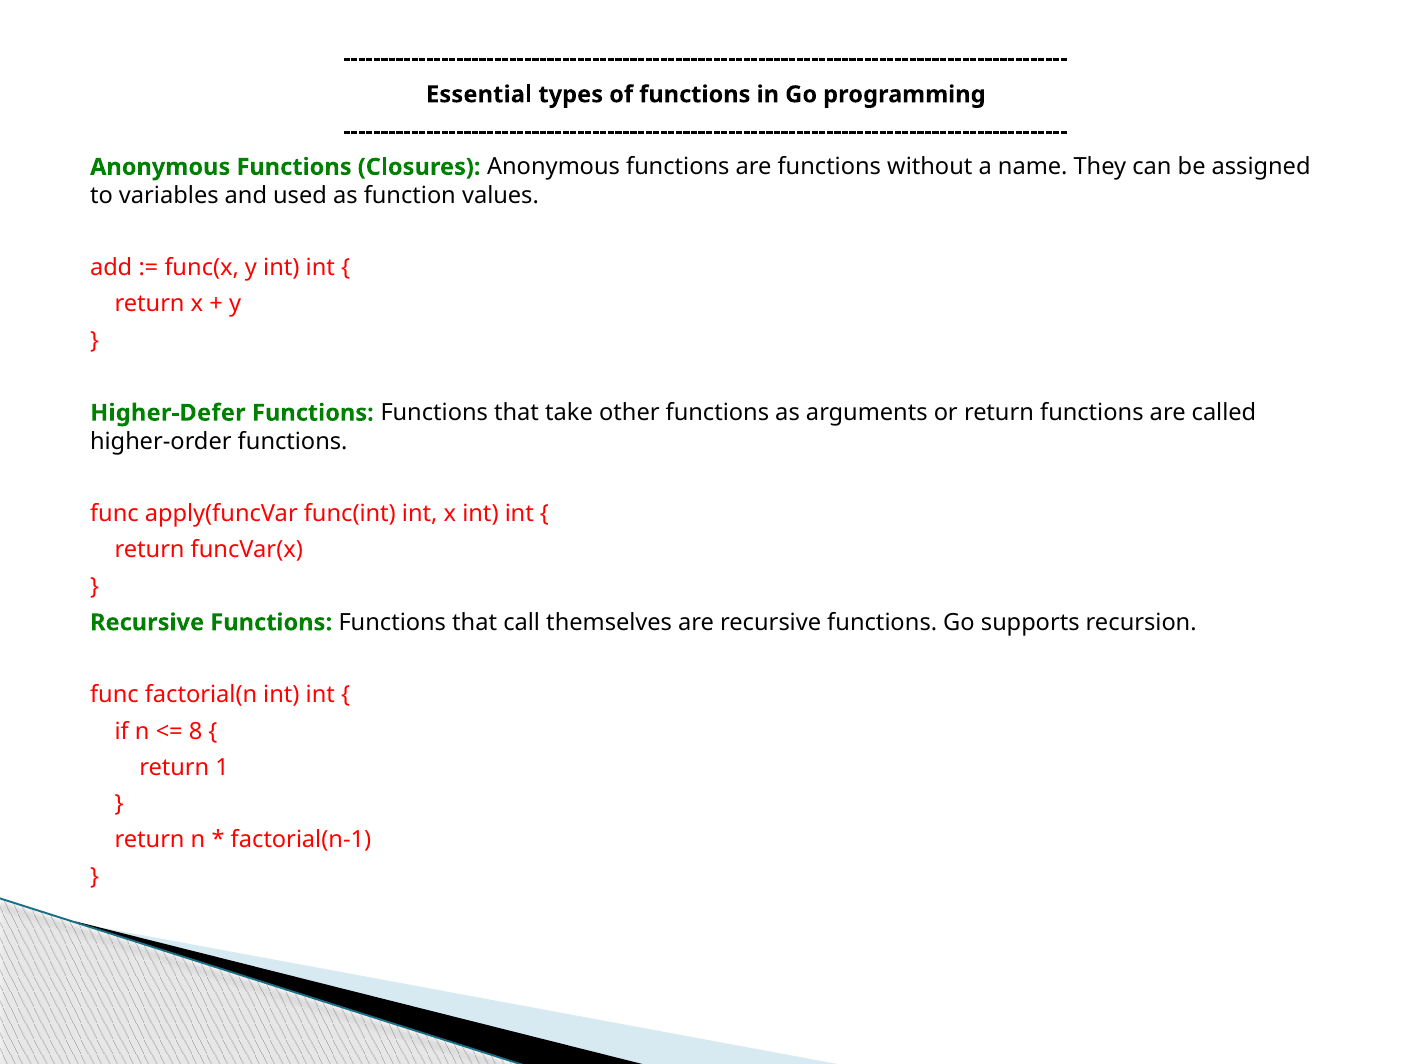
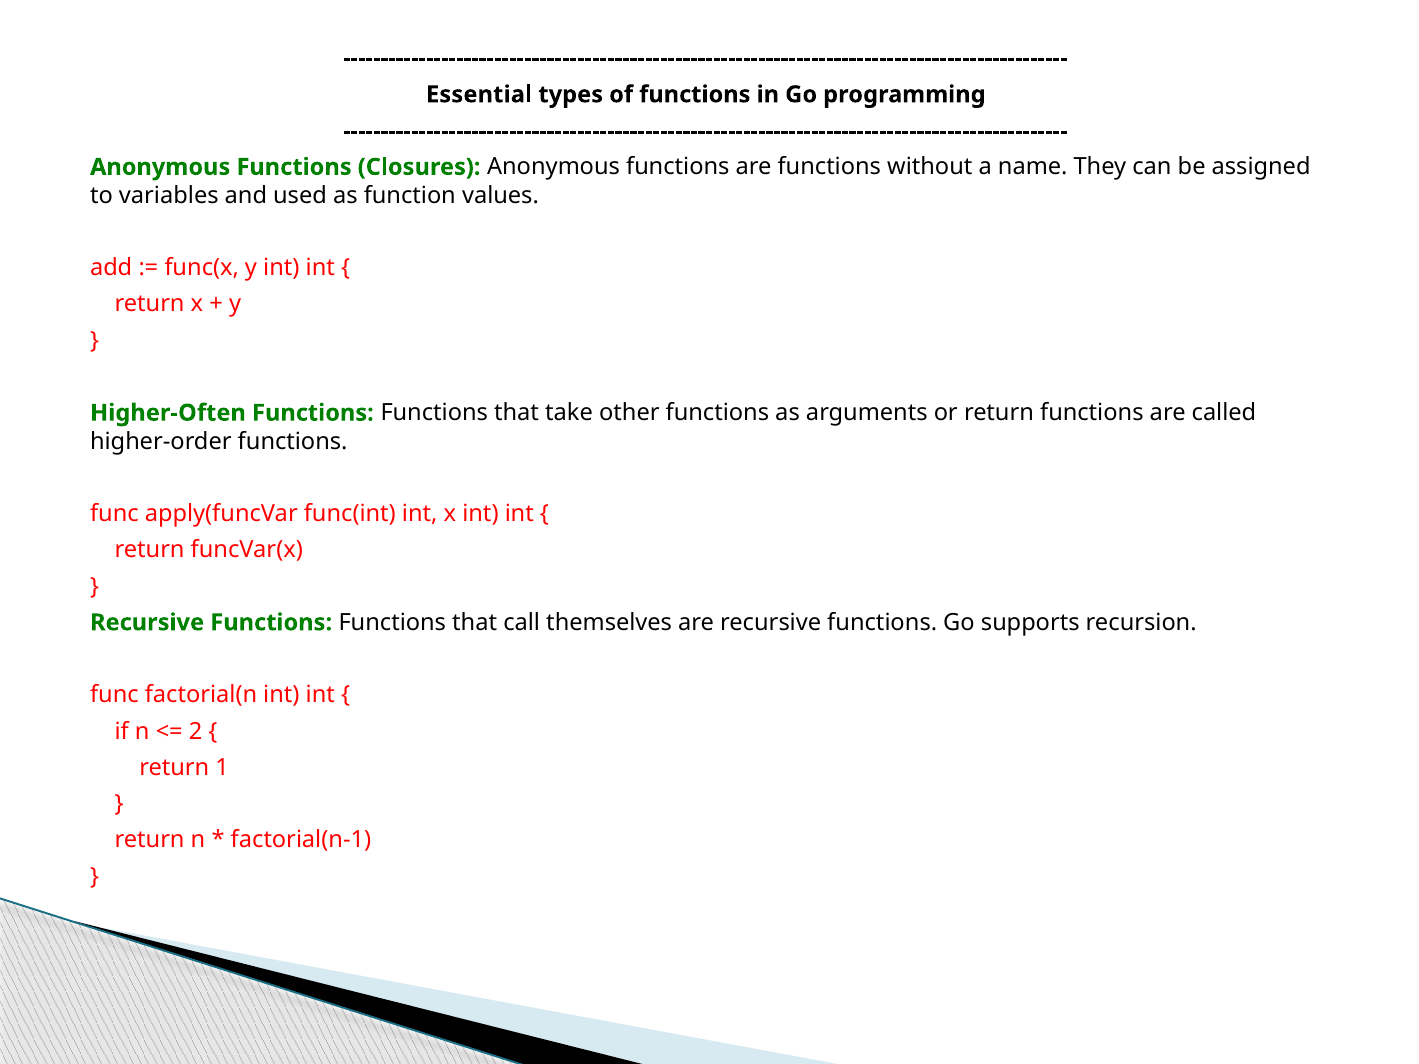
Higher-Defer: Higher-Defer -> Higher-Often (168, 413)
8: 8 -> 2 (196, 731)
